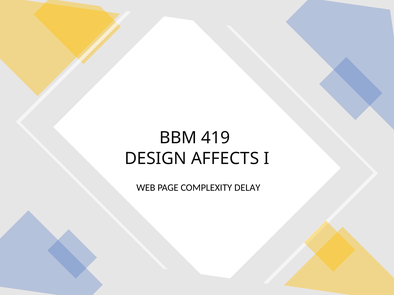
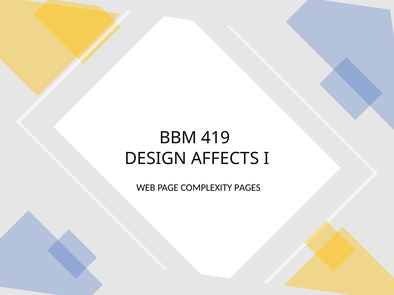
DELAY: DELAY -> PAGES (247, 188)
